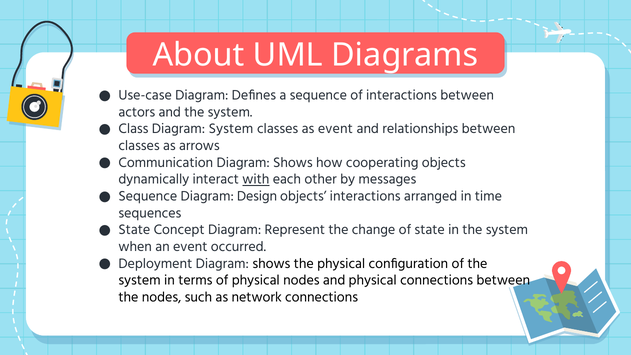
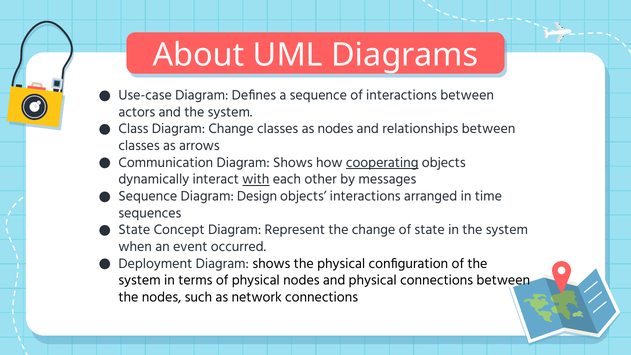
Diagram System: System -> Change (231, 129)
as event: event -> nodes (336, 129)
cooperating underline: none -> present (382, 162)
